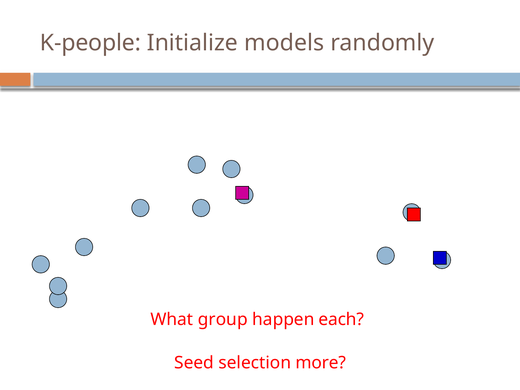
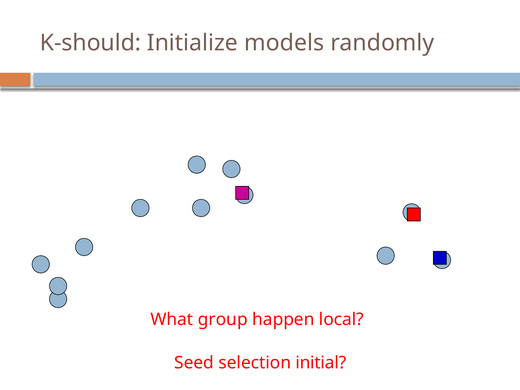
K-people: K-people -> K-should (90, 43)
each: each -> local (341, 320)
more: more -> initial (321, 363)
